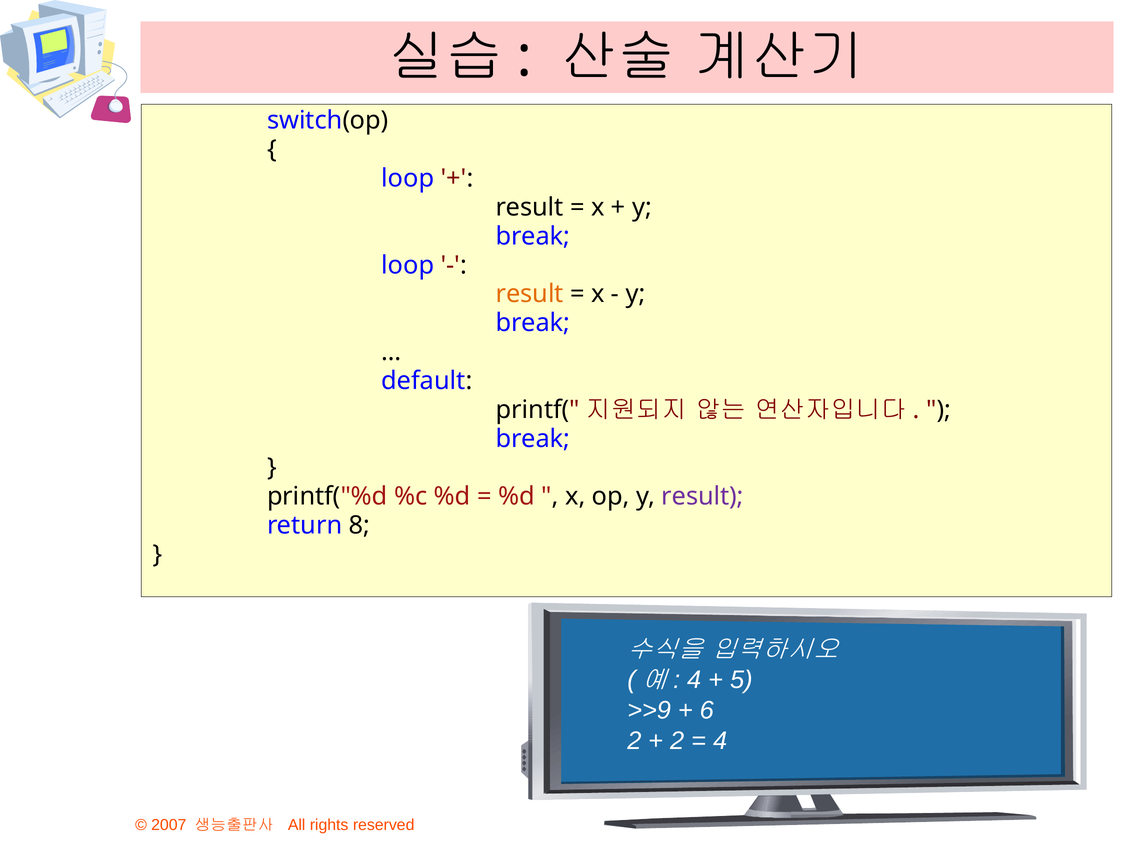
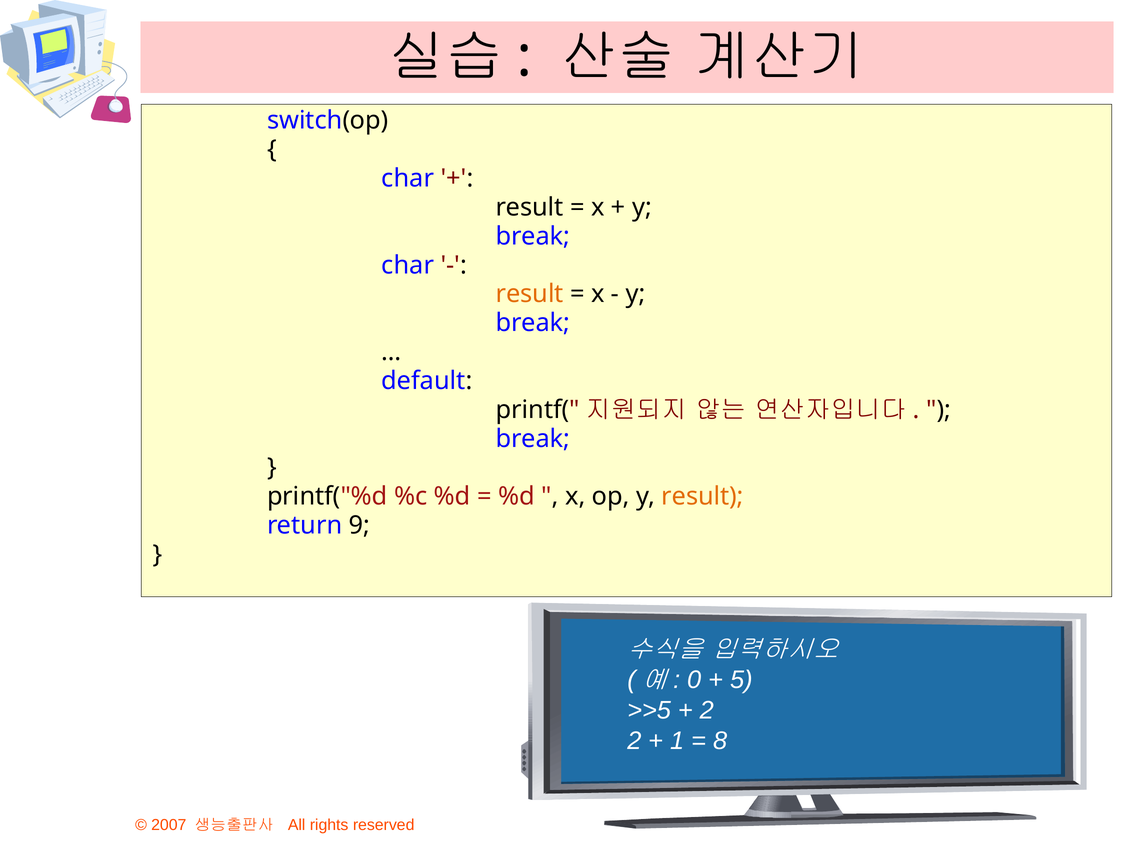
loop: loop -> char (408, 178)
loop: loop -> char (408, 265)
result colour: purple -> orange (703, 496)
8: 8 -> 9 (359, 525)
4: 4 -> 0 (694, 680)
>>9: >>9 -> >>5 (649, 710)
6: 6 -> 2 (707, 710)
2: 2 -> 1 (677, 741)
4: 4 -> 8 (720, 741)
